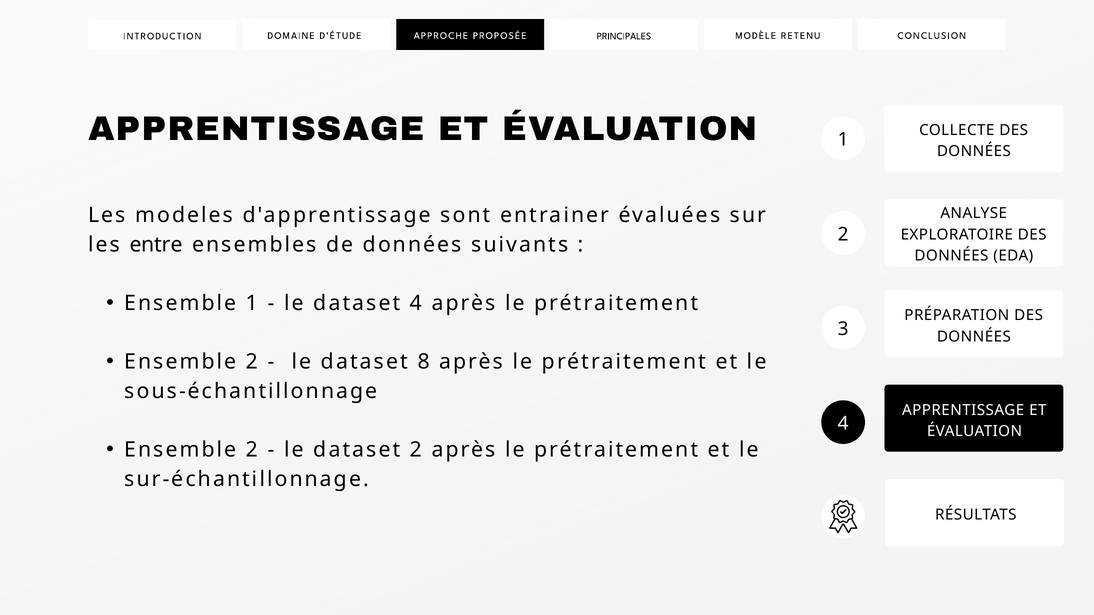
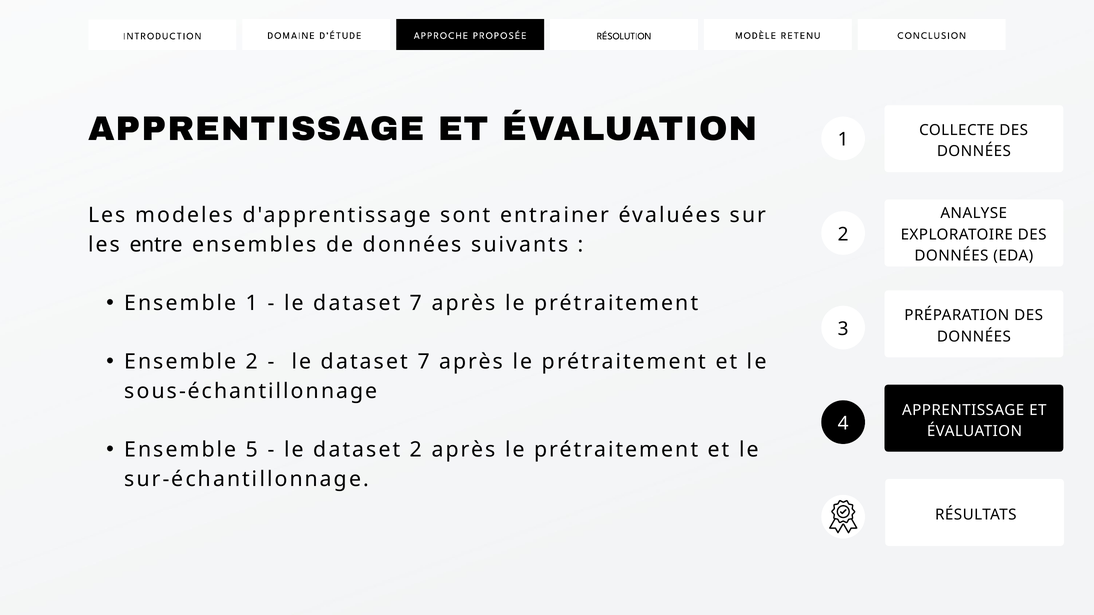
PRINCIPALES: PRINCIPALES -> RÉSOLUTION (624, 36)
4: 4 -> 7 (416, 303)
8: 8 -> 7 (424, 362)
2: 2 -> 5 (252, 450)
